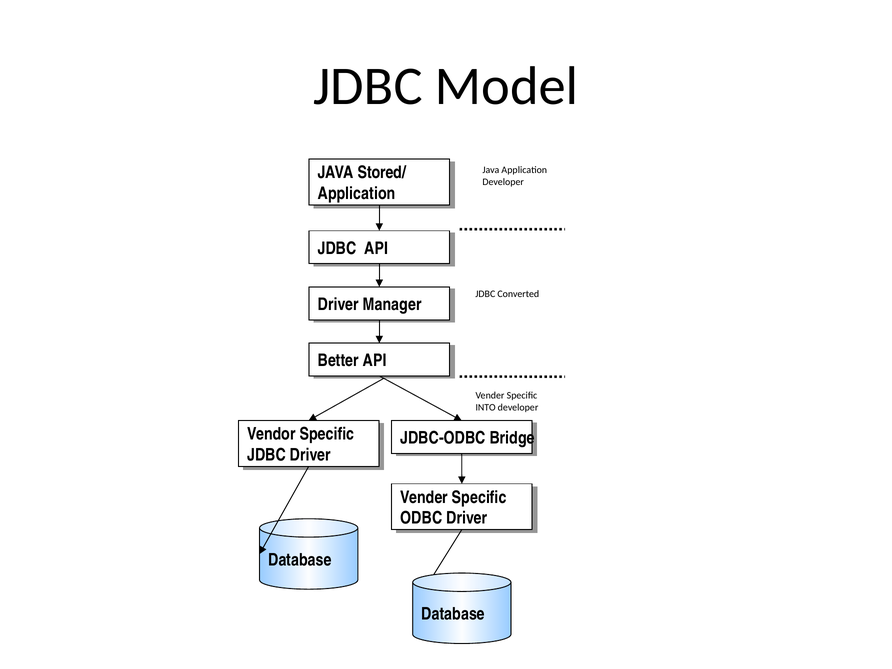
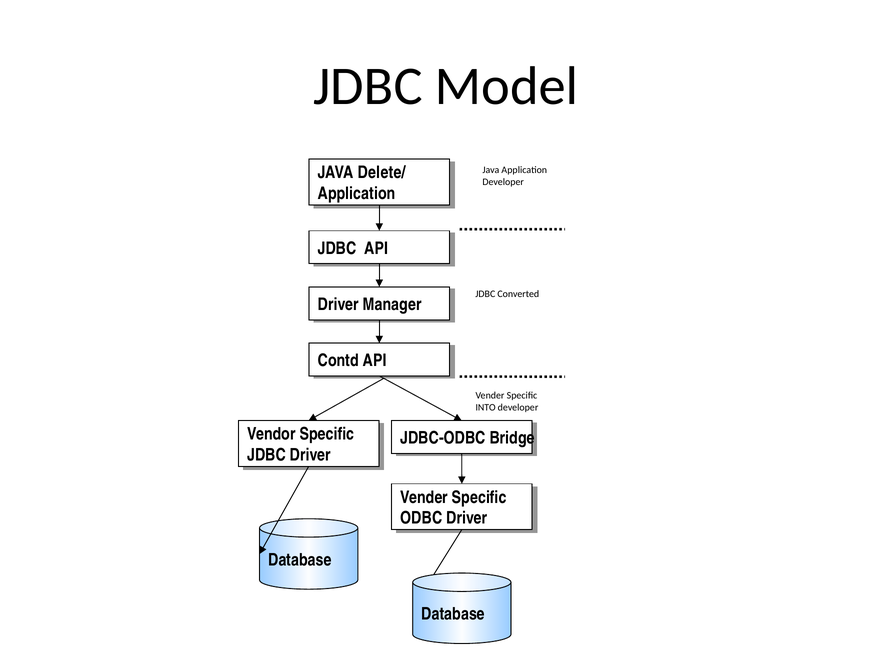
Stored/: Stored/ -> Delete/ (382, 173)
Better: Better -> Contd (338, 361)
